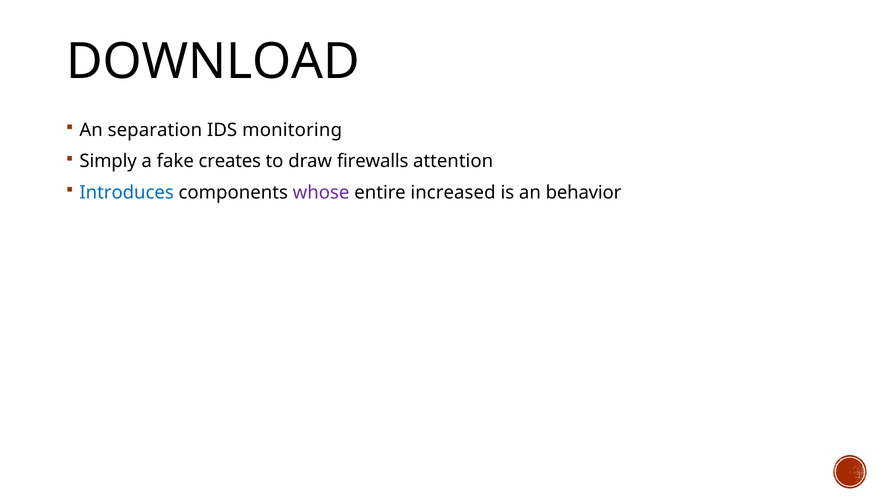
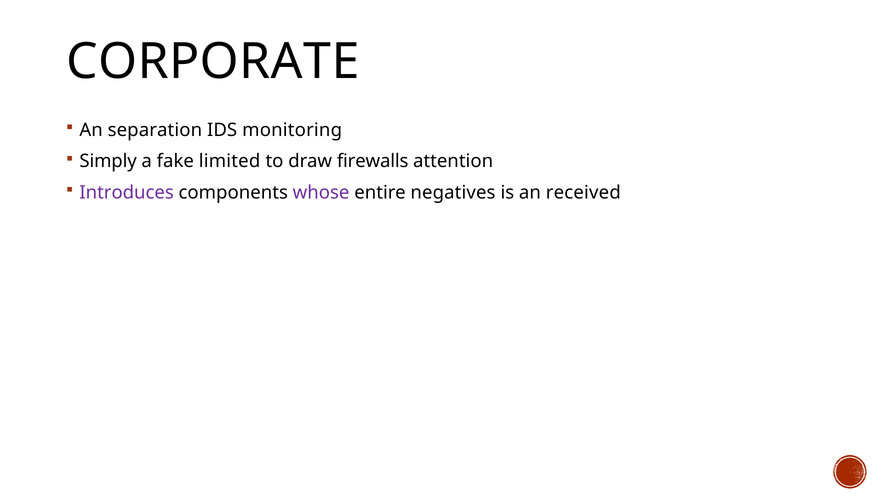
DOWNLOAD: DOWNLOAD -> CORPORATE (213, 62)
creates: creates -> limited (230, 161)
Introduces colour: blue -> purple (127, 193)
increased: increased -> negatives (453, 193)
behavior: behavior -> received (583, 193)
